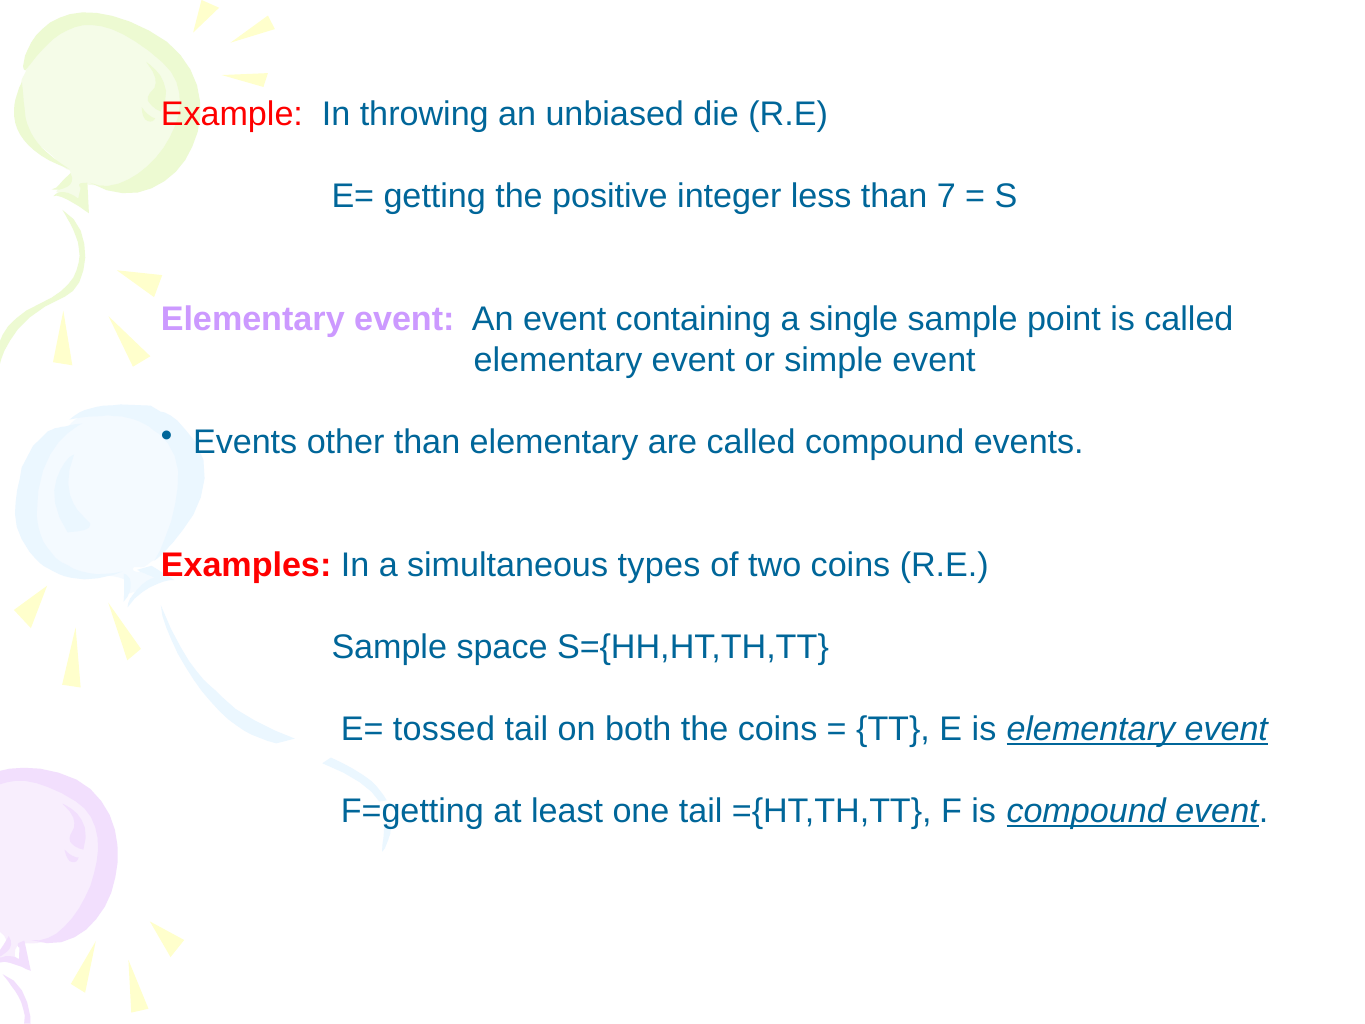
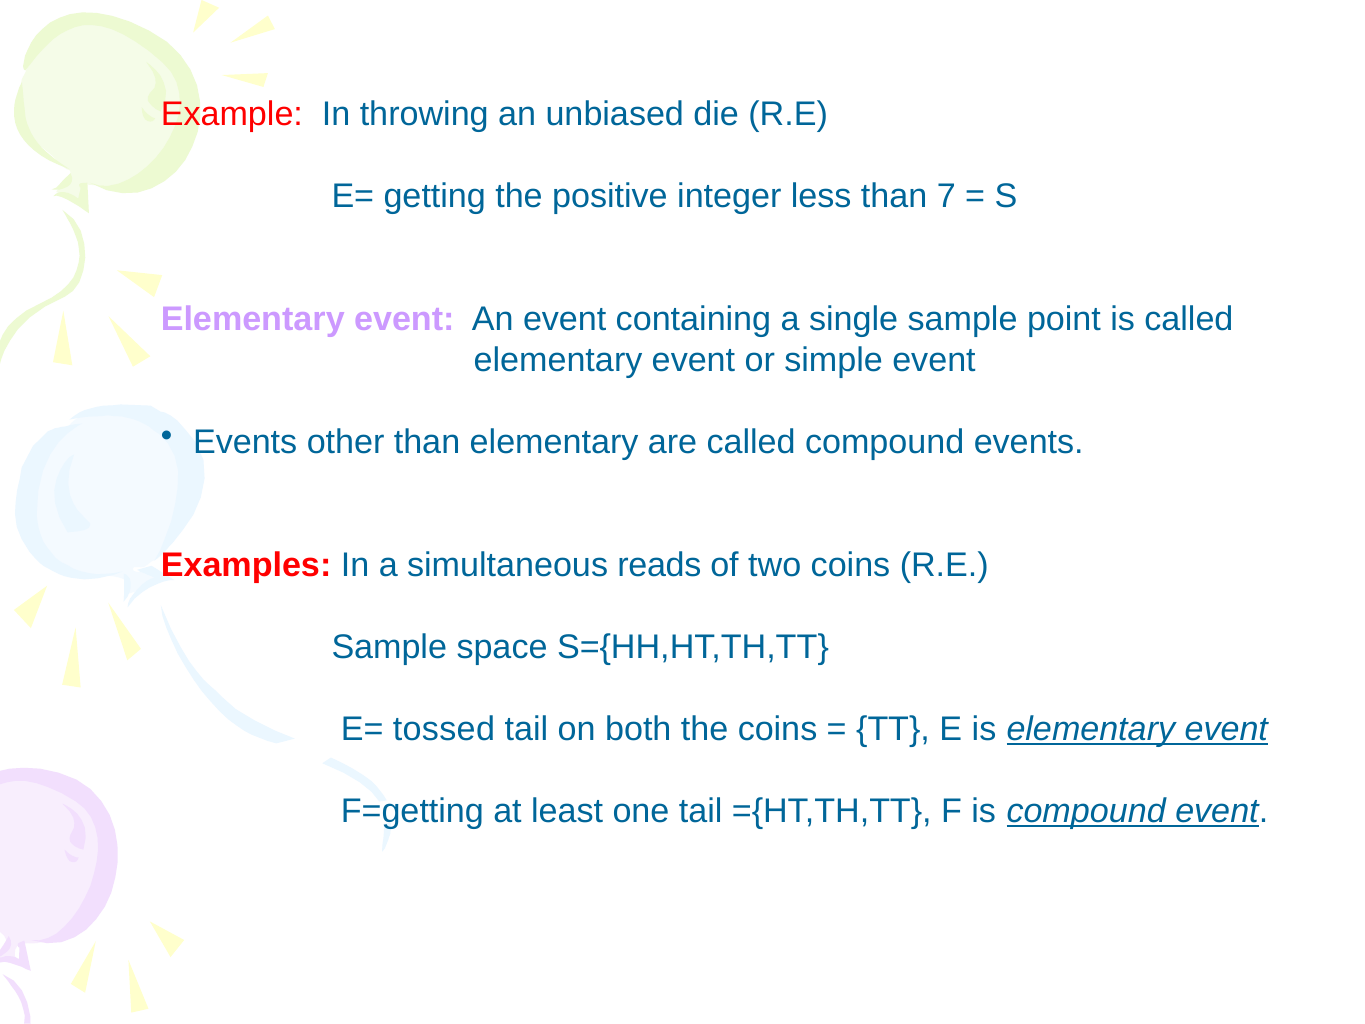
types: types -> reads (659, 565)
